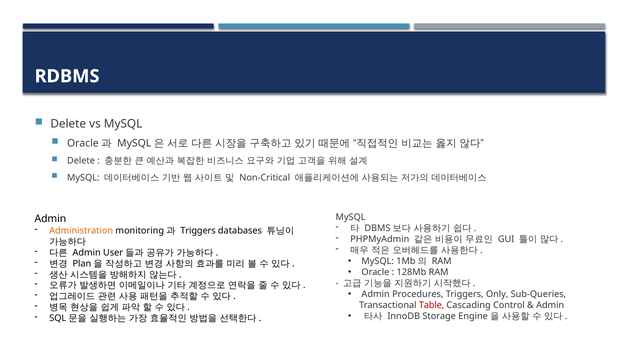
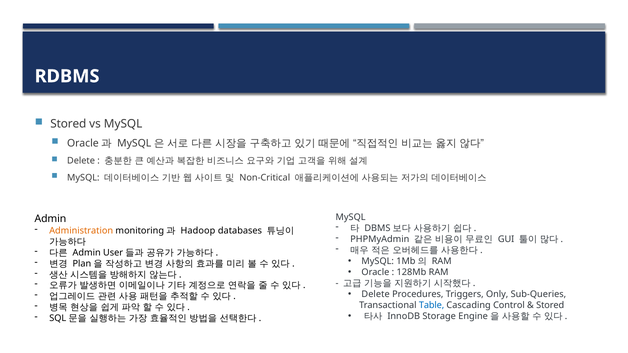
Delete: Delete -> Stored (68, 124)
Triggers: Triggers -> Hadoop (198, 231)
Admin: Admin -> Delete (376, 294)
Table colour: red -> blue (432, 305)
Admin: Admin -> Stored (550, 305)
